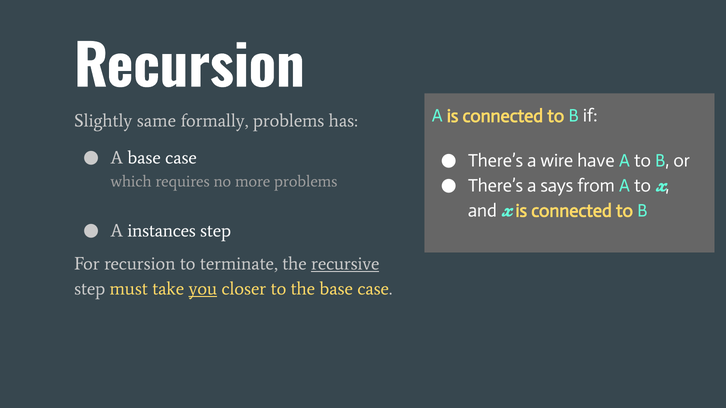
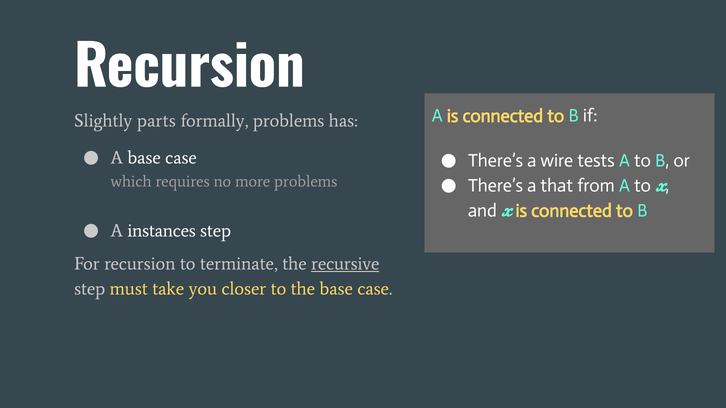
same: same -> parts (156, 121)
have: have -> tests (596, 161)
says: says -> that (557, 186)
you underline: present -> none (203, 289)
